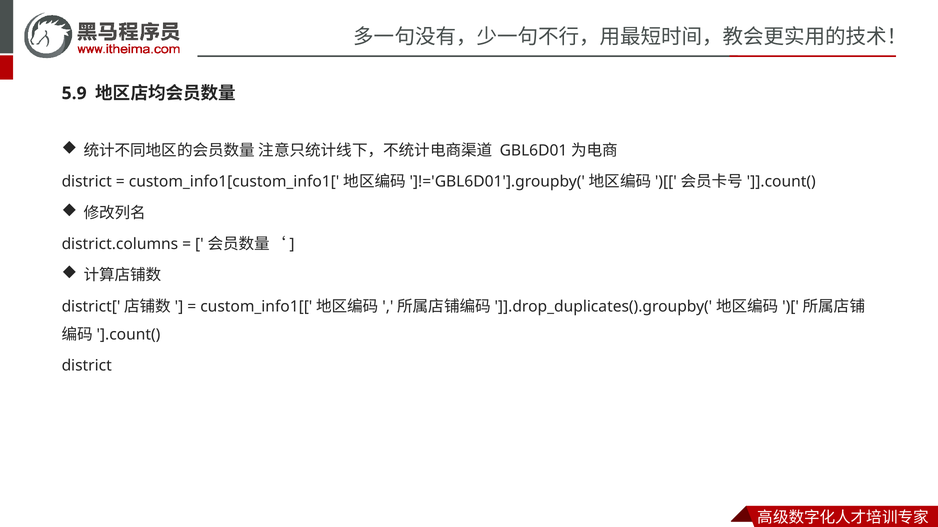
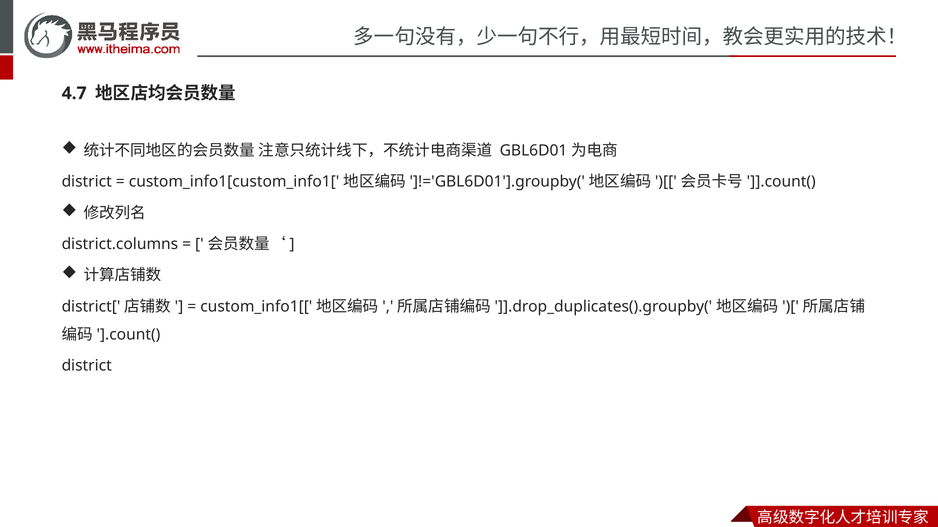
5.9: 5.9 -> 4.7 (74, 93)
